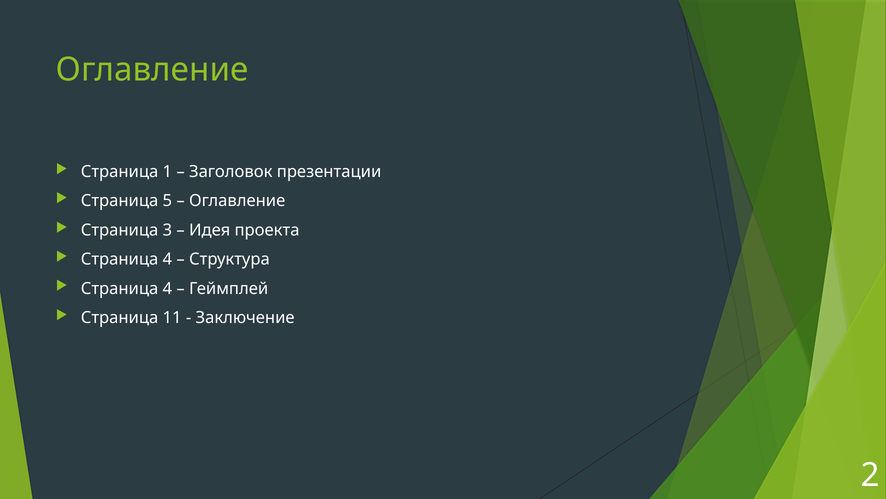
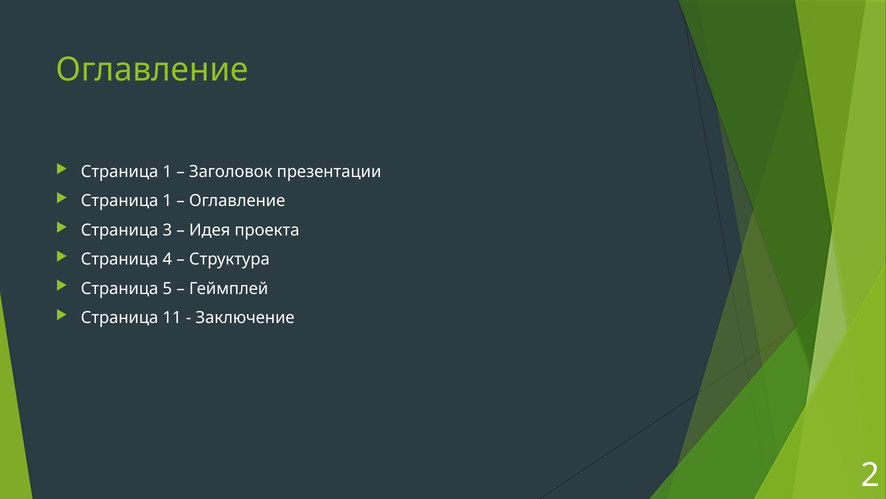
5: 5 -> 1 (167, 201)
4: 4 -> 5 (167, 288)
